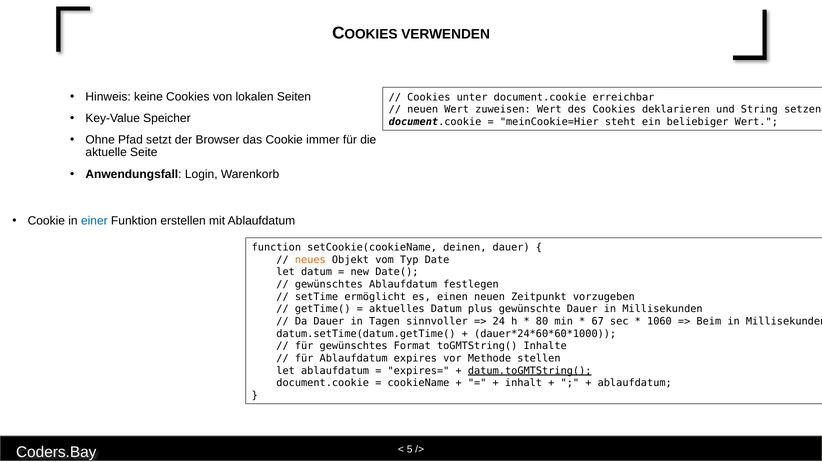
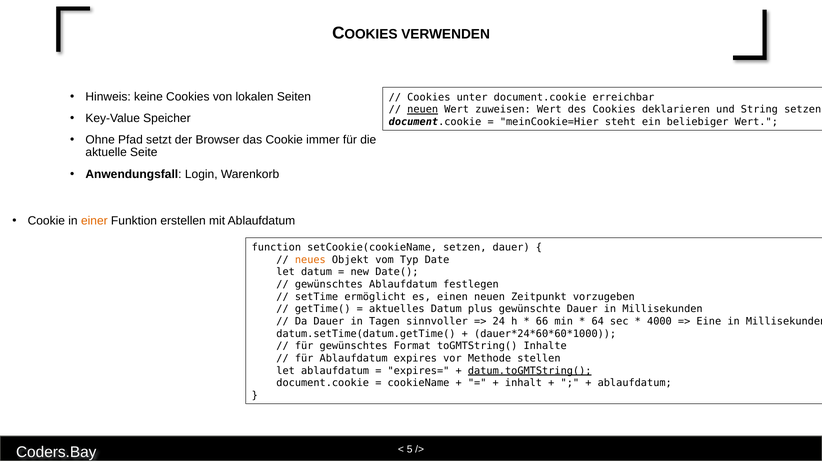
neuen underline: none -> present (423, 110)
einer colour: blue -> orange (94, 221)
setCookie(cookieName deinen: deinen -> setzen (465, 248)
80: 80 -> 66 (542, 322)
67: 67 -> 64 (598, 322)
1060: 1060 -> 4000 (659, 322)
Beim: Beim -> Eine (709, 322)
